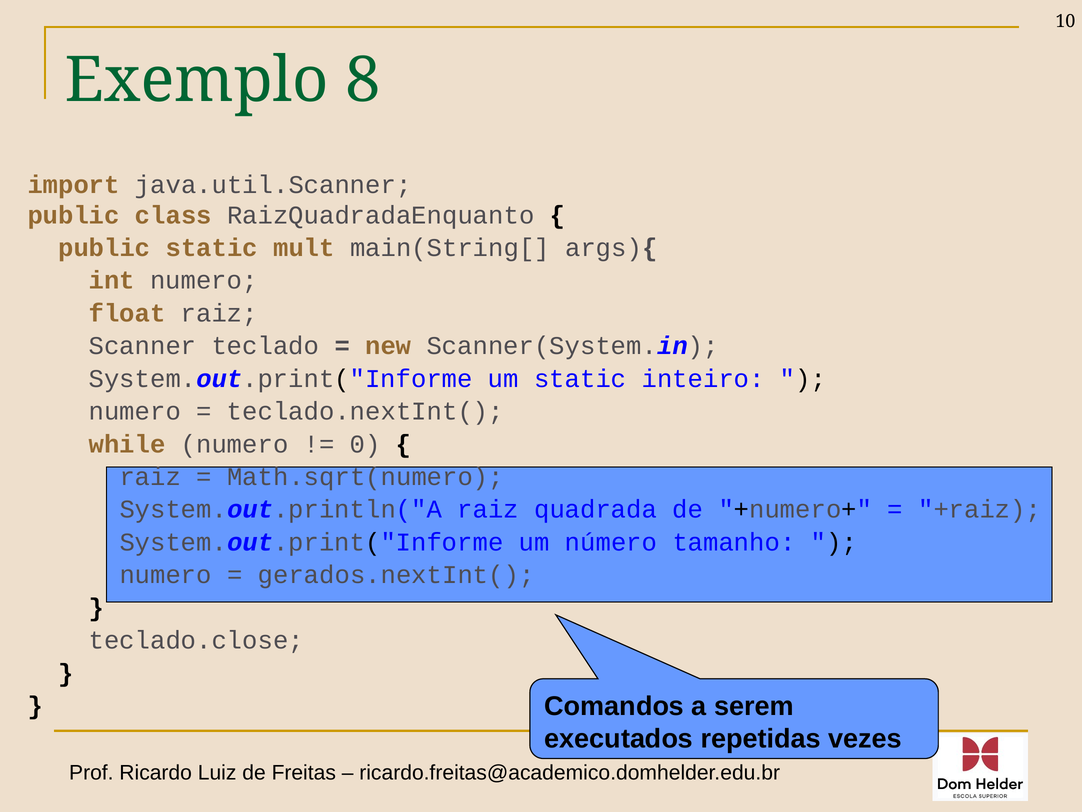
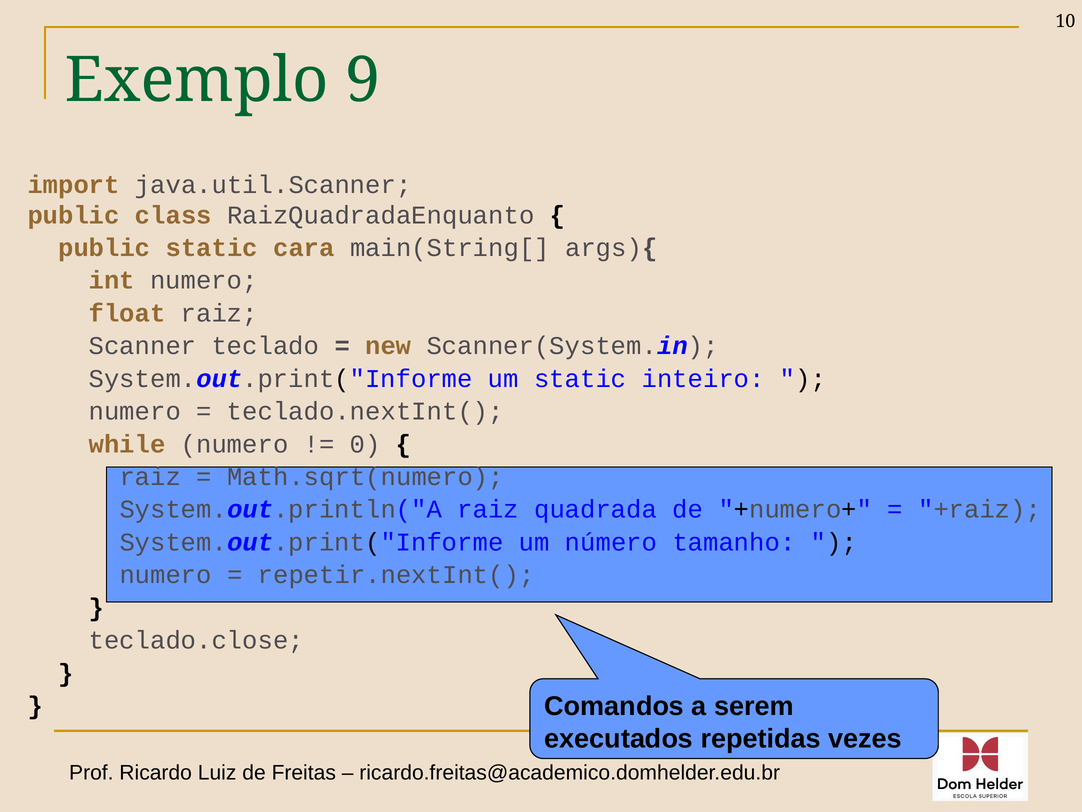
8: 8 -> 9 (363, 81)
mult: mult -> cara (304, 247)
gerados.nextInt(: gerados.nextInt( -> repetir.nextInt( (396, 575)
